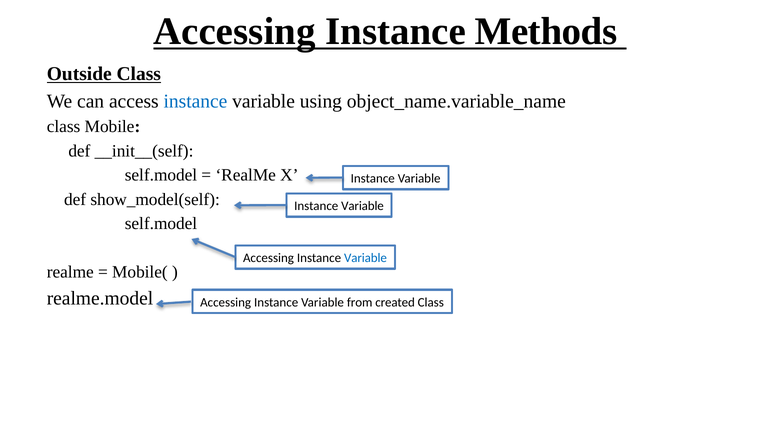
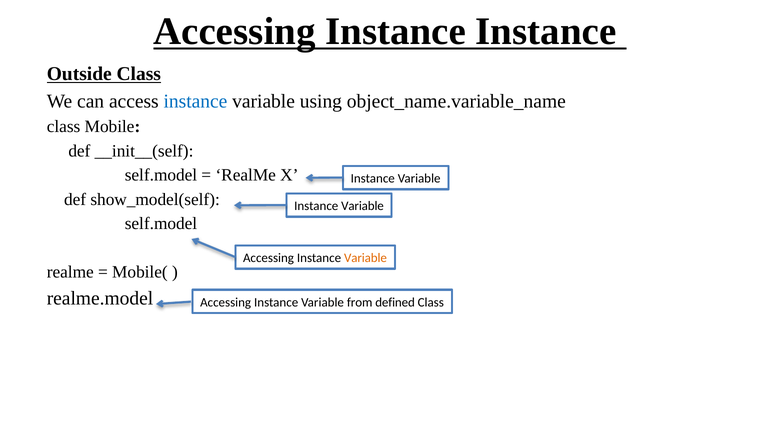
Instance Methods: Methods -> Instance (546, 31)
Variable colour: blue -> orange (365, 258)
created: created -> defined (395, 302)
